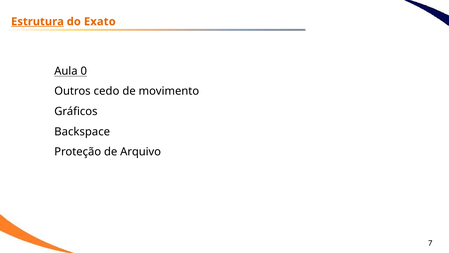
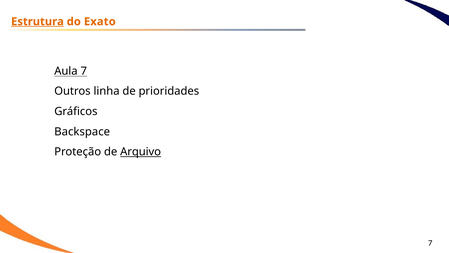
Aula 0: 0 -> 7 (84, 71)
cedo: cedo -> linha (107, 91)
movimento: movimento -> prioridades (169, 91)
Arquivo underline: none -> present (141, 152)
